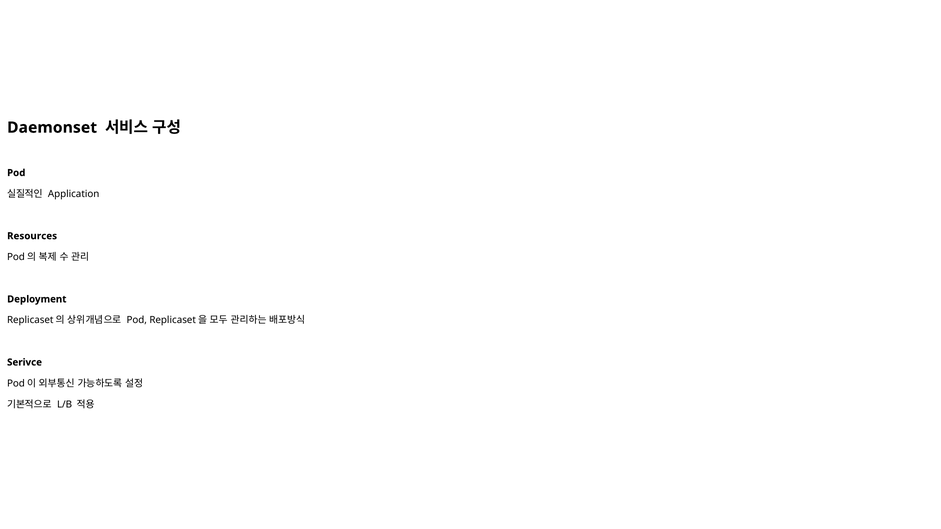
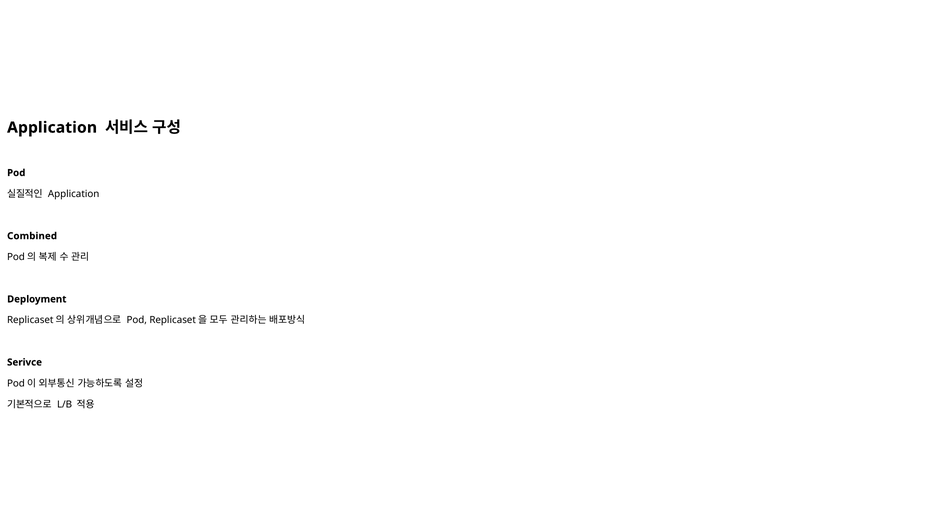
Daemonset: Daemonset -> Application (52, 128)
Resources: Resources -> Combined (32, 236)
